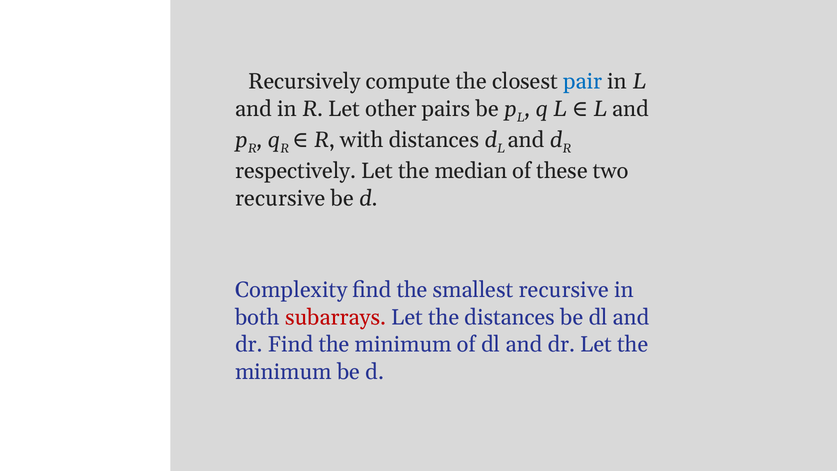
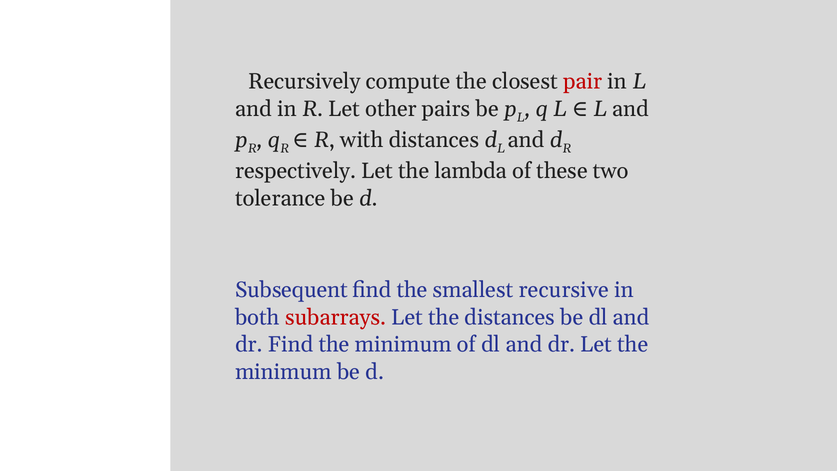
pair colour: blue -> red (583, 81)
median: median -> lambda (471, 171)
recursive: recursive -> tolerance (280, 198)
Complexity: Complexity -> Subsequent (291, 290)
